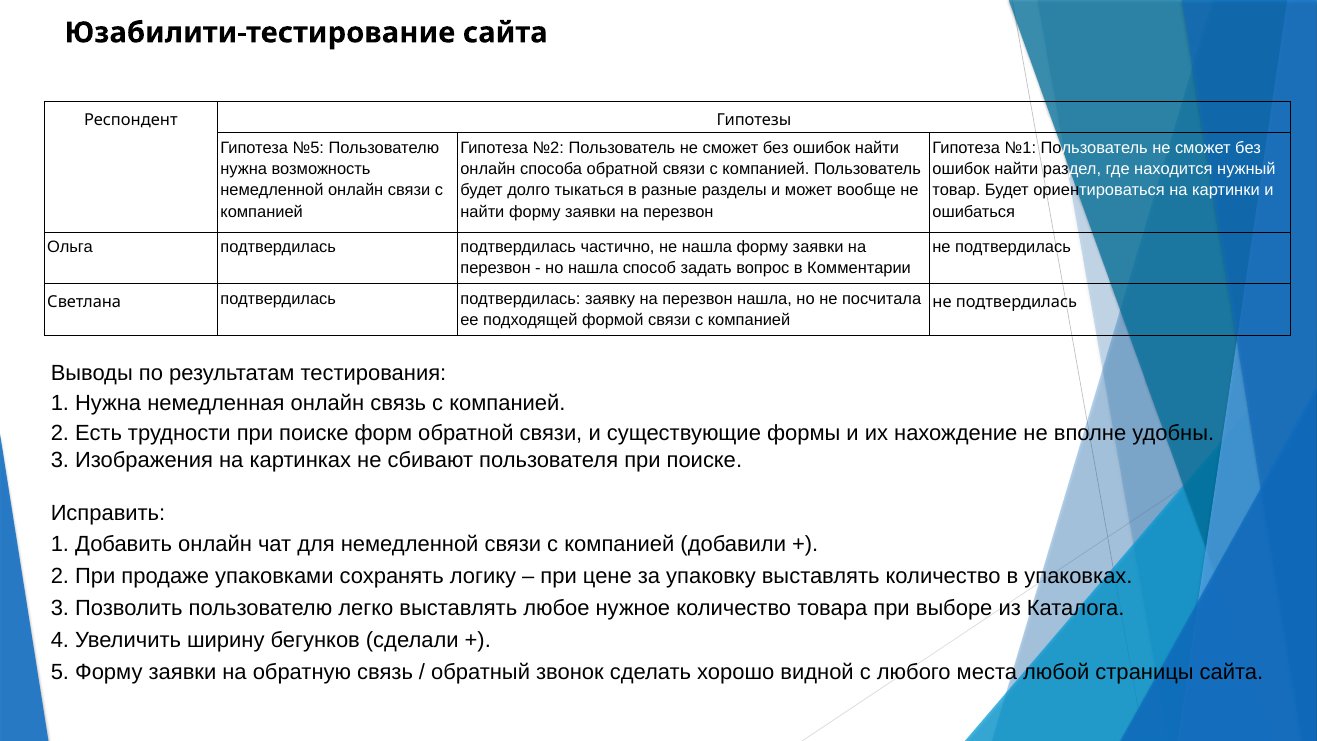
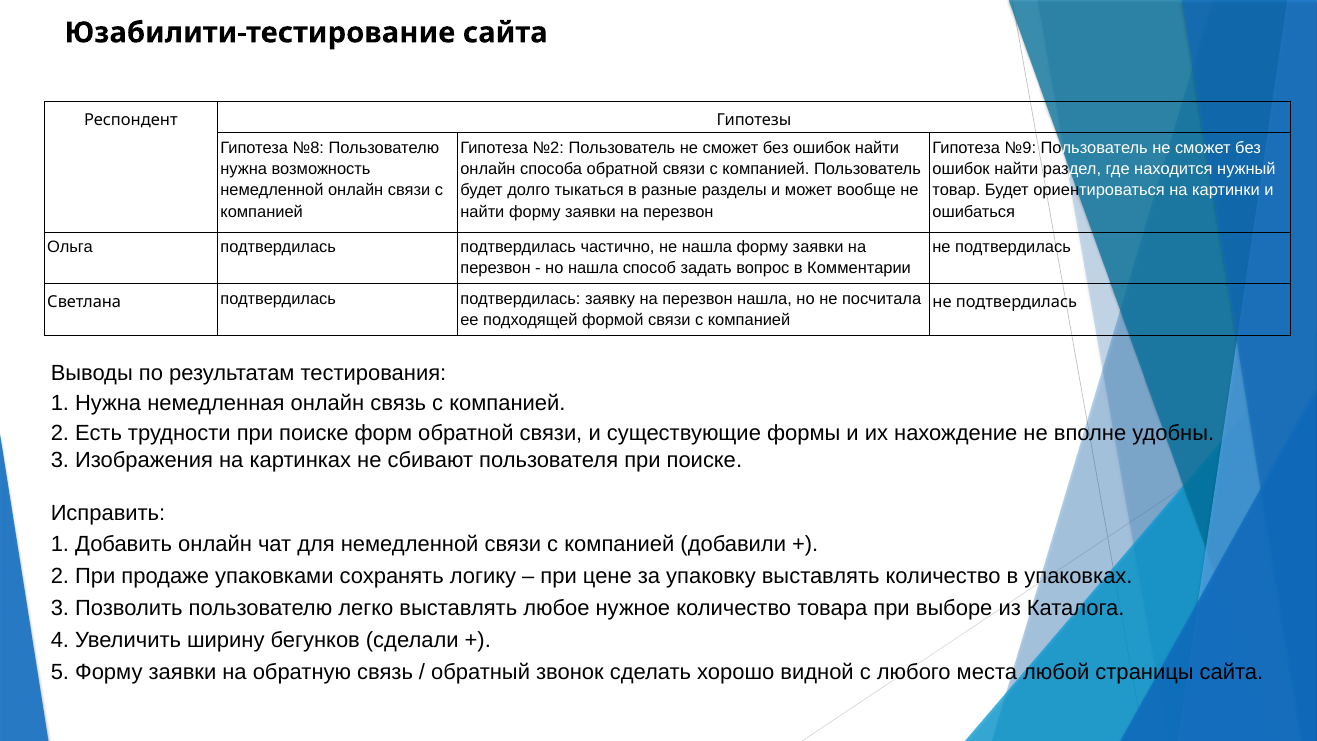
№5: №5 -> №8 (308, 148)
№1: №1 -> №9 (1020, 148)
